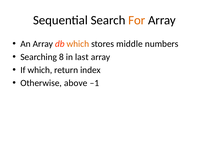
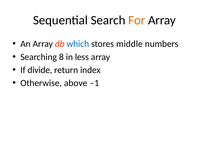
which colour: orange -> blue (78, 44)
last: last -> less (82, 57)
If which: which -> divide (40, 70)
